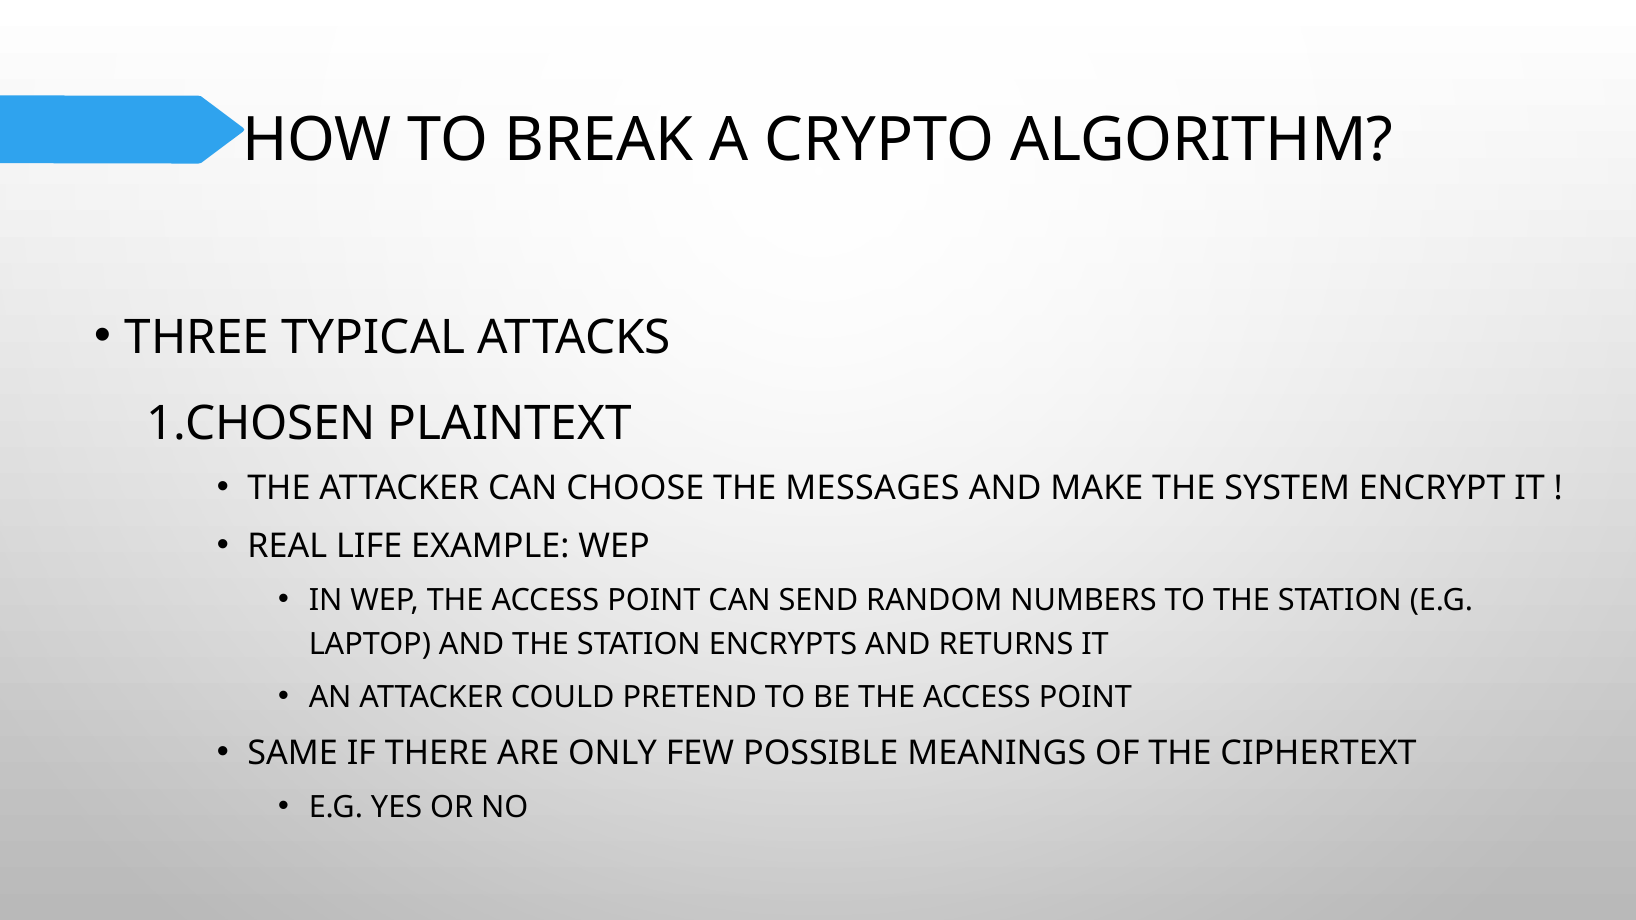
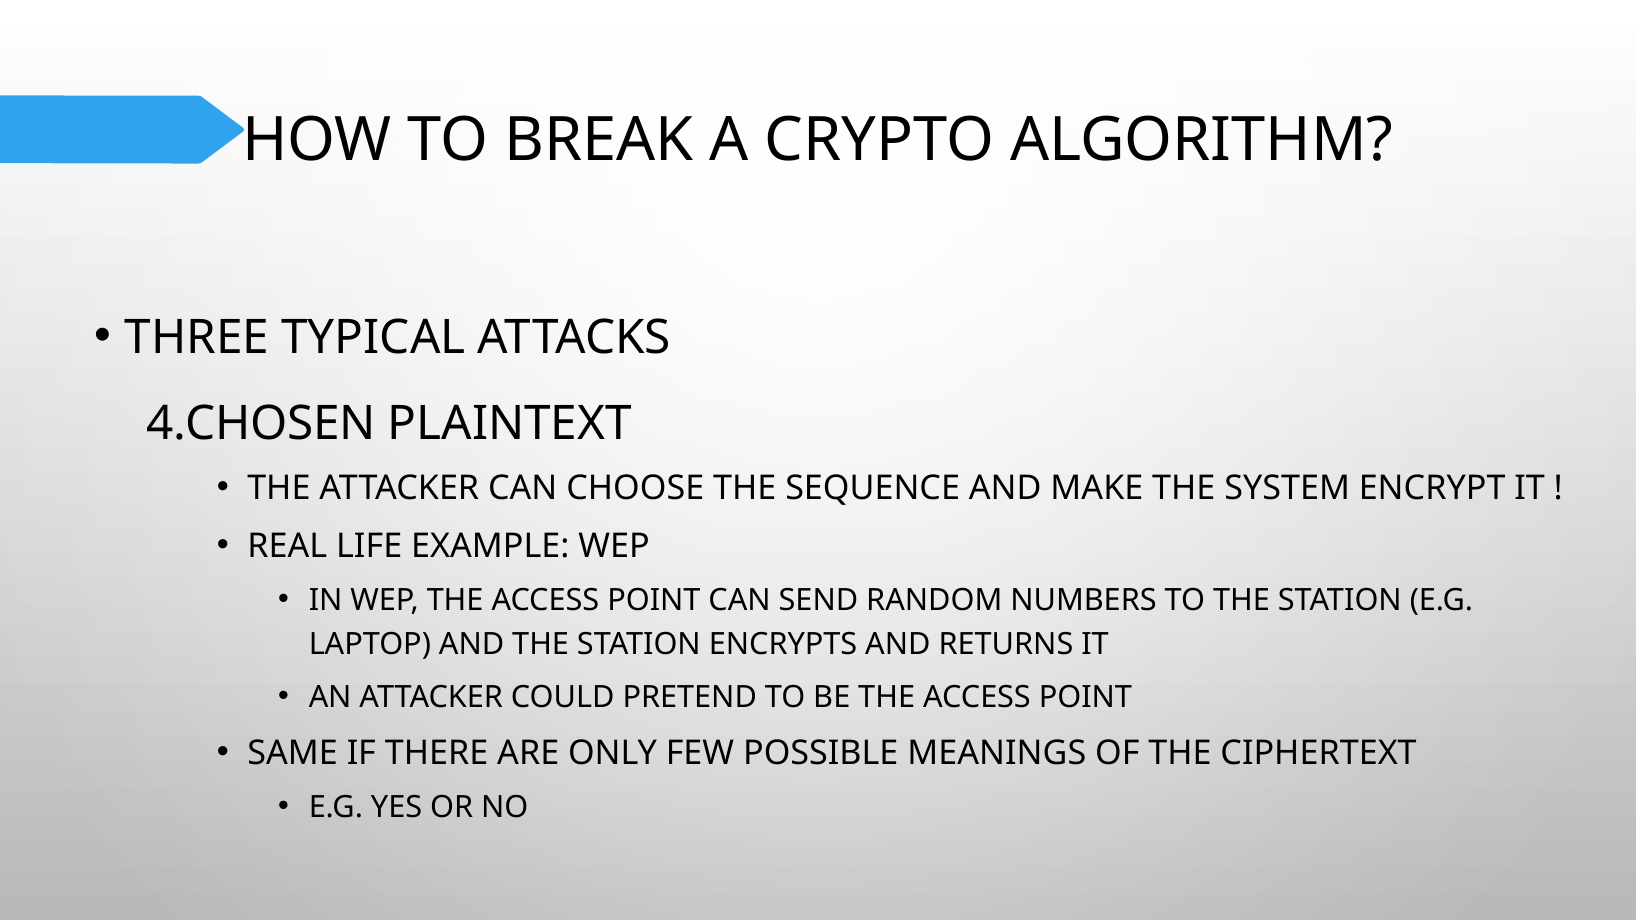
1.CHOSEN: 1.CHOSEN -> 4.CHOSEN (261, 424)
MESSAGES: MESSAGES -> SEQUENCE (873, 488)
